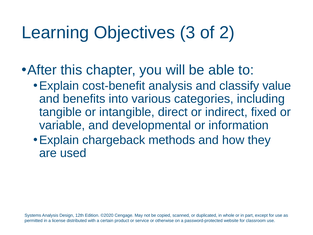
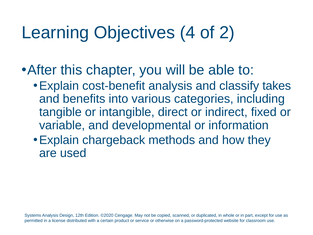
3: 3 -> 4 (188, 33)
value: value -> takes (277, 86)
